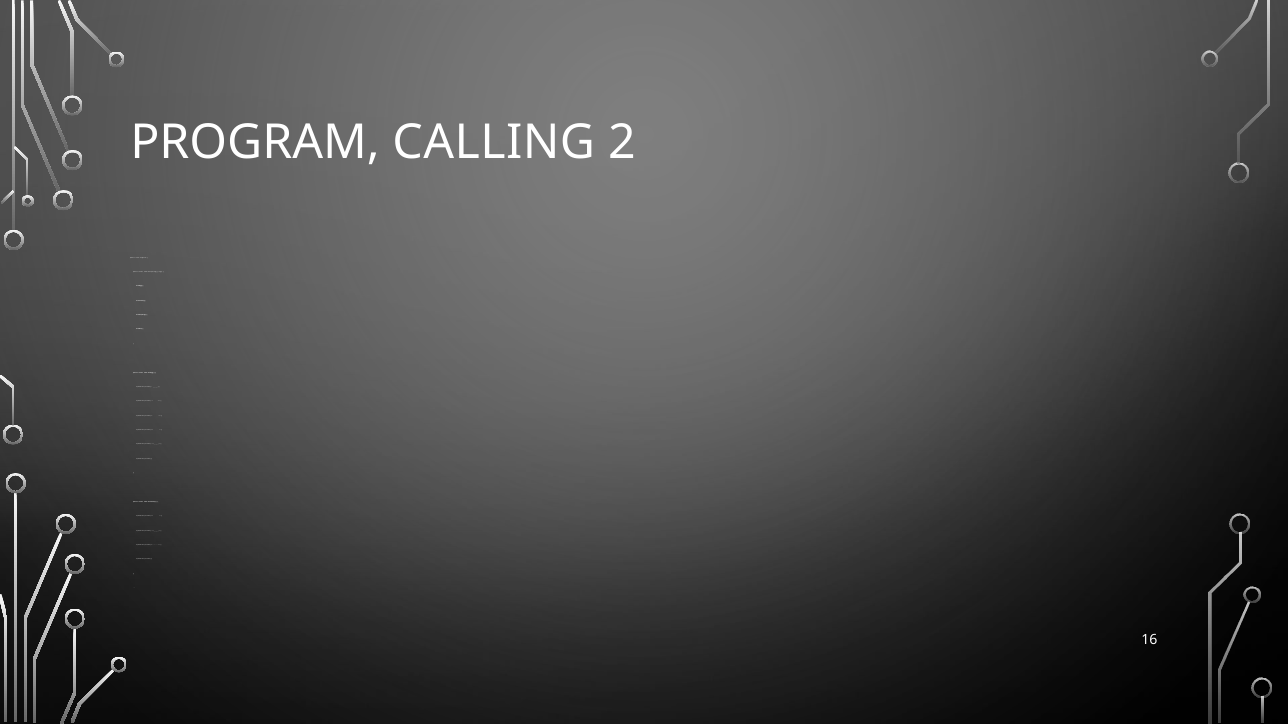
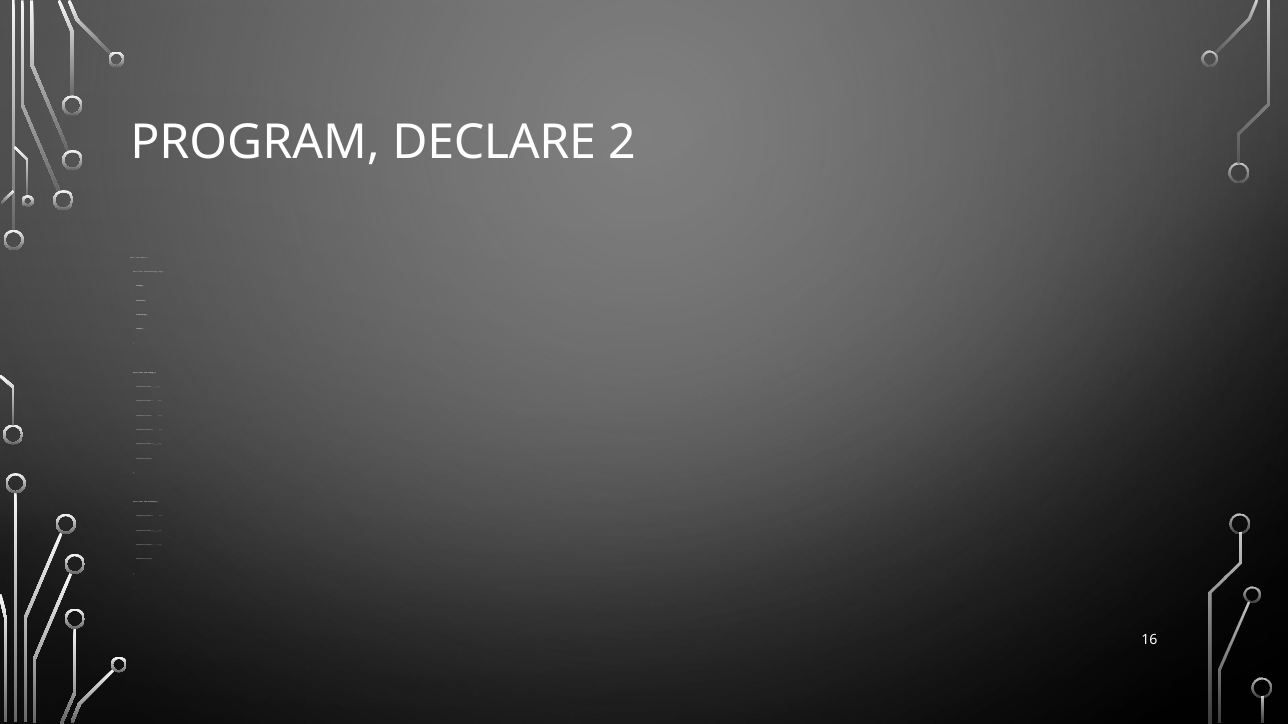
CALLING: CALLING -> DECLARE (494, 143)
